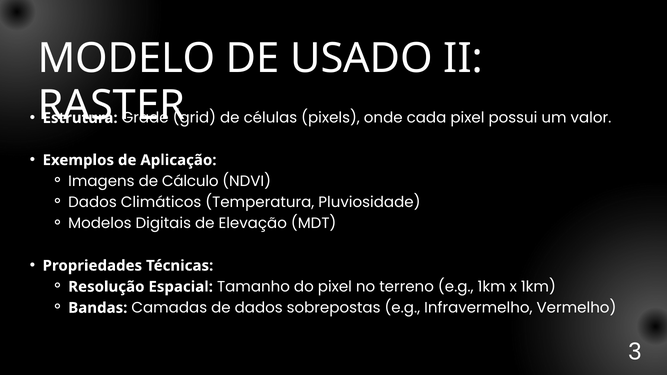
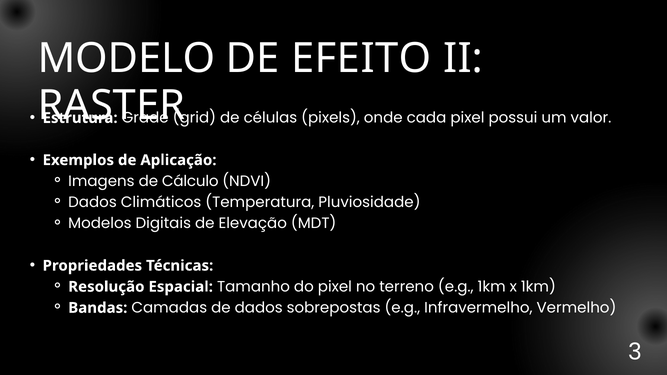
USADO: USADO -> EFEITO (361, 58)
